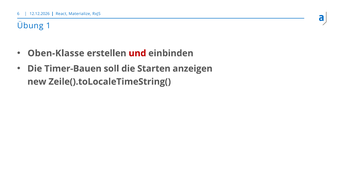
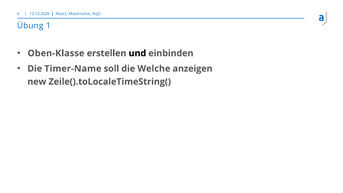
und colour: red -> black (137, 53)
Timer-Bauen: Timer-Bauen -> Timer-Name (73, 69)
Starten: Starten -> Welche (154, 69)
